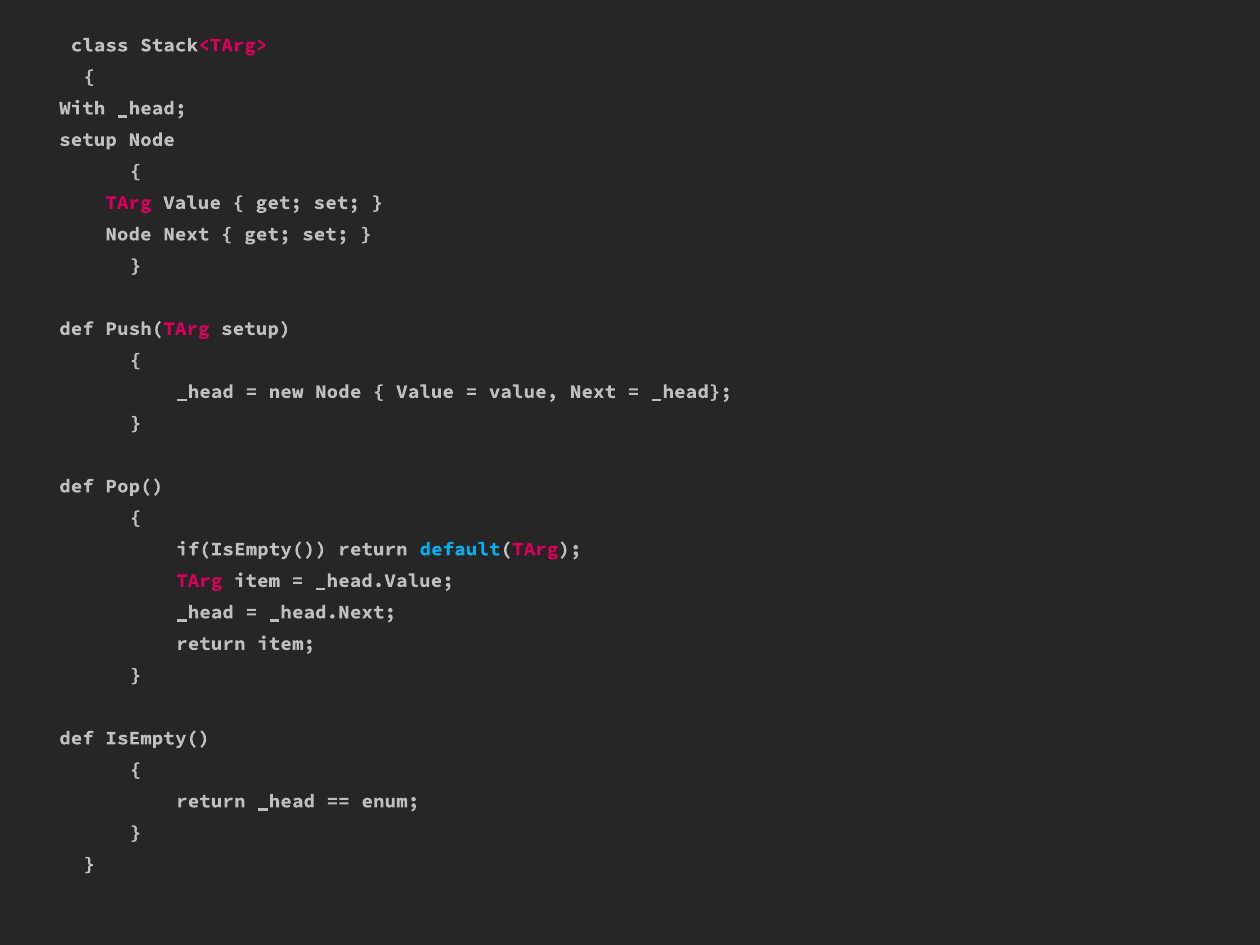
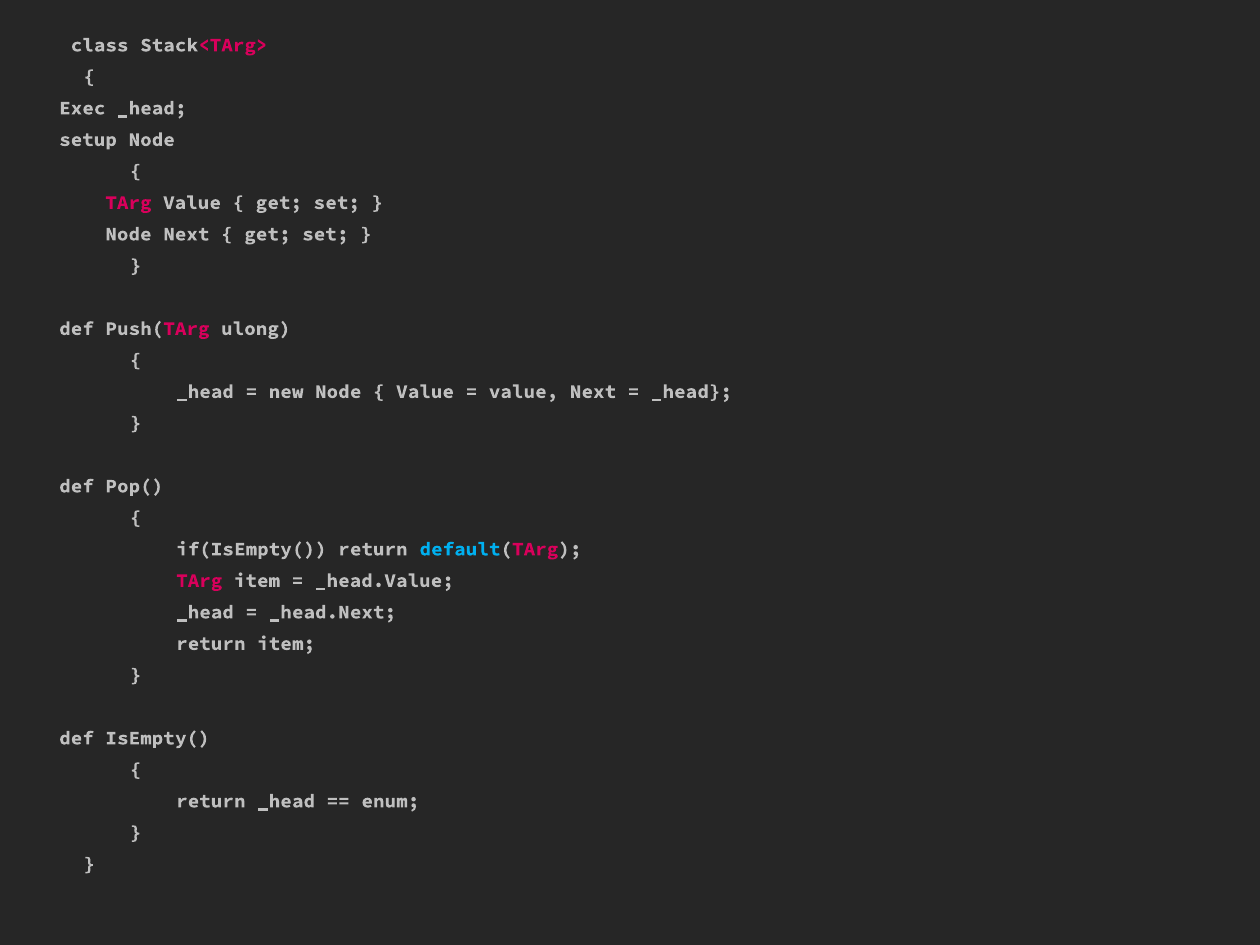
With: With -> Exec (82, 108)
Push(TArg setup: setup -> ulong (256, 329)
